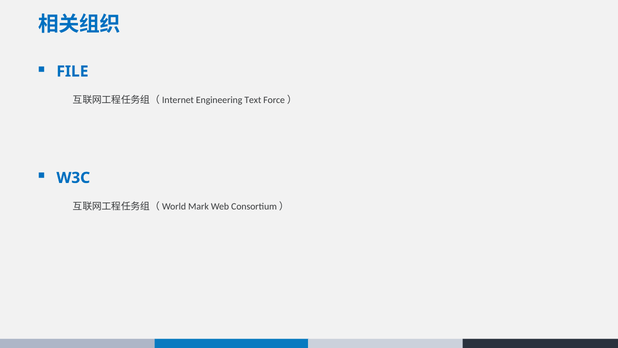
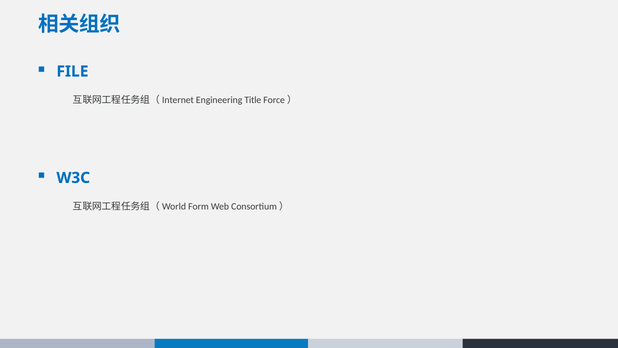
Text: Text -> Title (253, 100)
Mark: Mark -> Form (198, 206)
